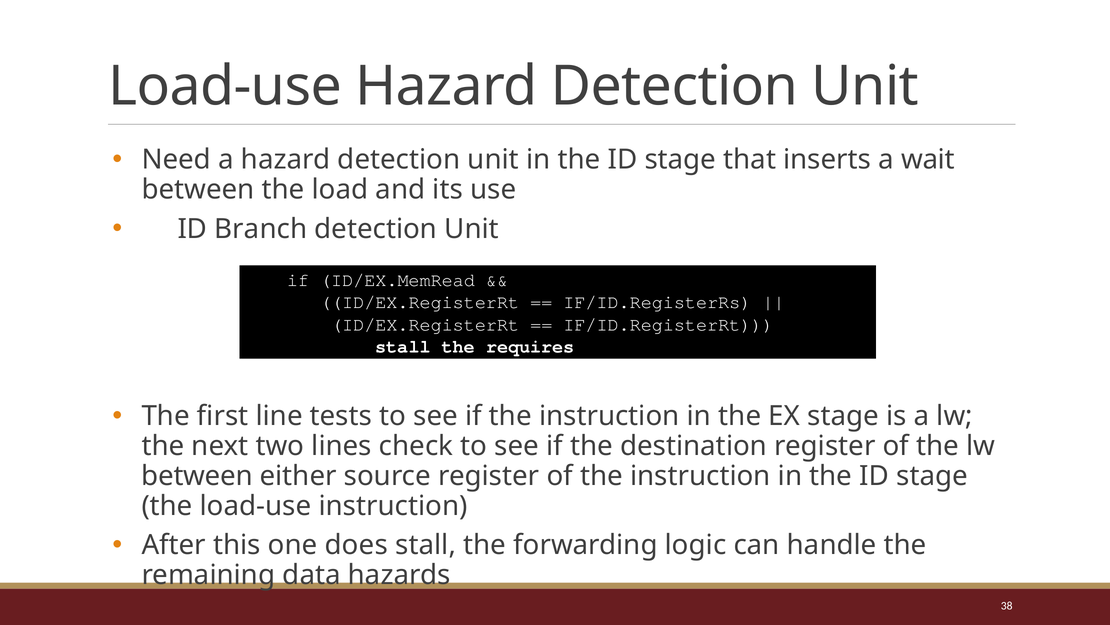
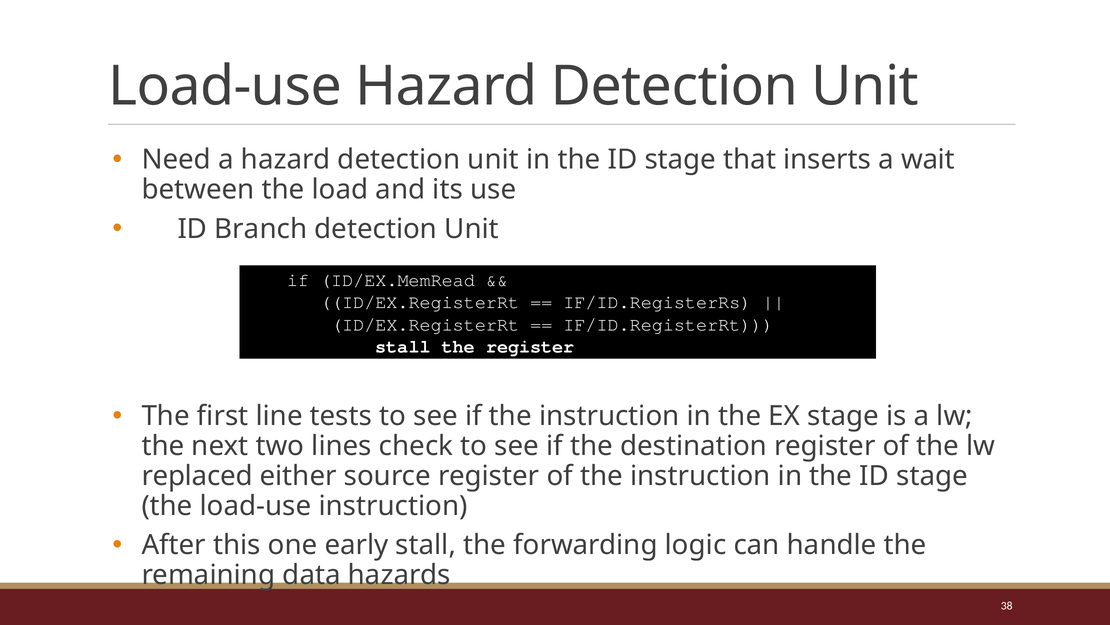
the requires: requires -> register (530, 346)
between: between -> replaced (197, 475)
does: does -> early (356, 545)
